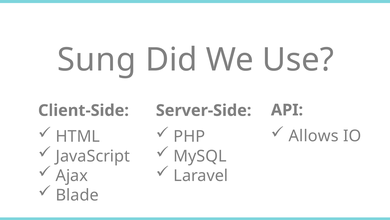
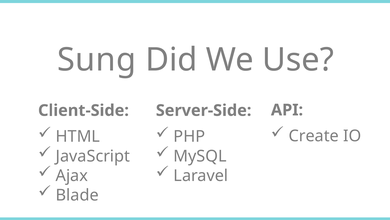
Allows: Allows -> Create (314, 136)
